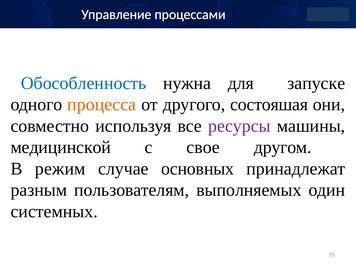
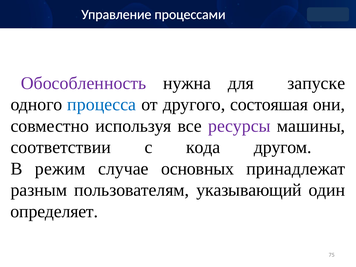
Обособленность colour: blue -> purple (84, 83)
процесса colour: orange -> blue (102, 105)
медицинской: медицинской -> соответствии (61, 147)
свое: свое -> кода (203, 147)
выполняемых: выполняемых -> указывающий (249, 190)
системных: системных -> определяет (54, 211)
